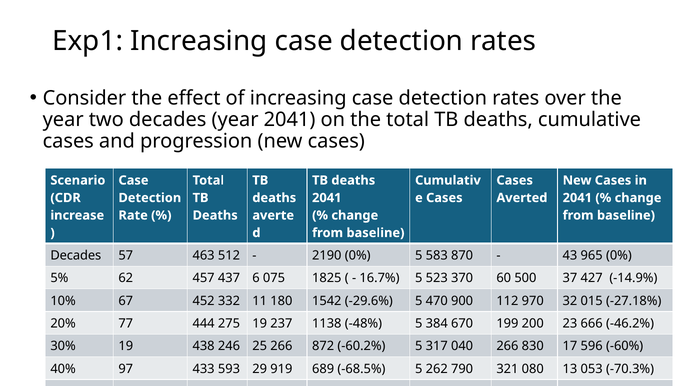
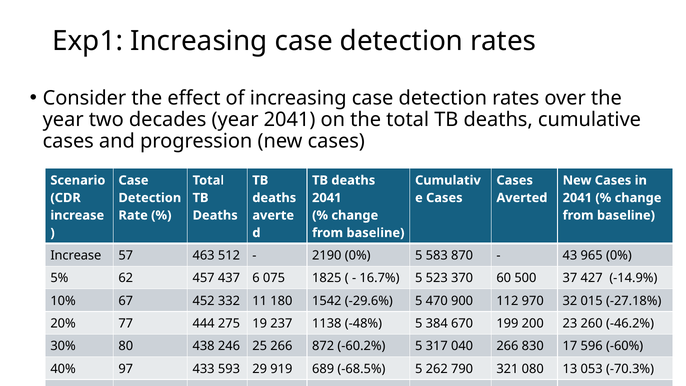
Decades: Decades -> Increase (76, 255)
666: 666 -> 260 (592, 323)
30% 19: 19 -> 80 (126, 346)
